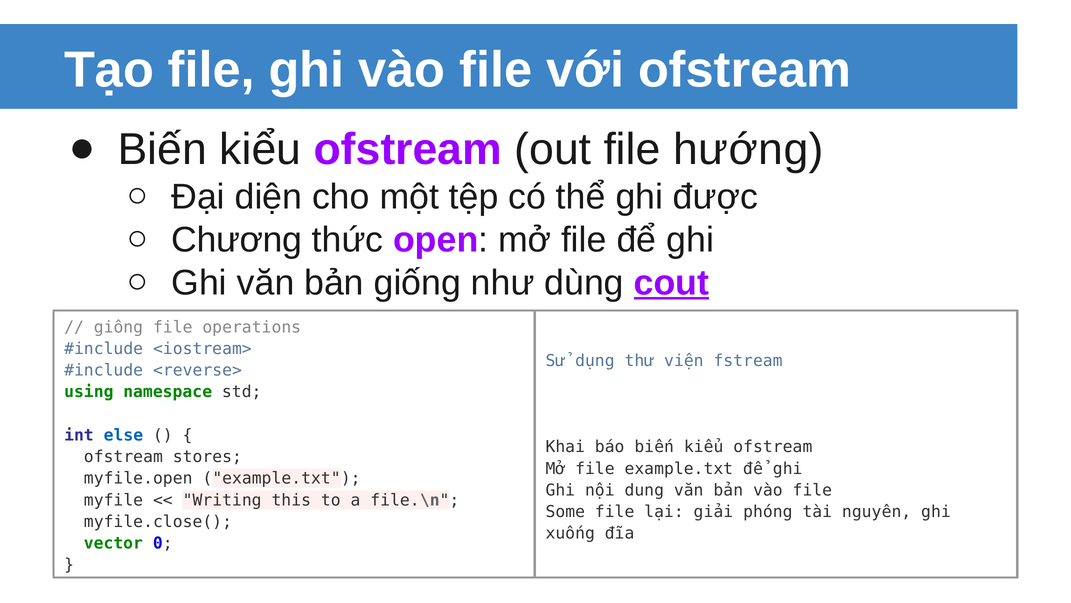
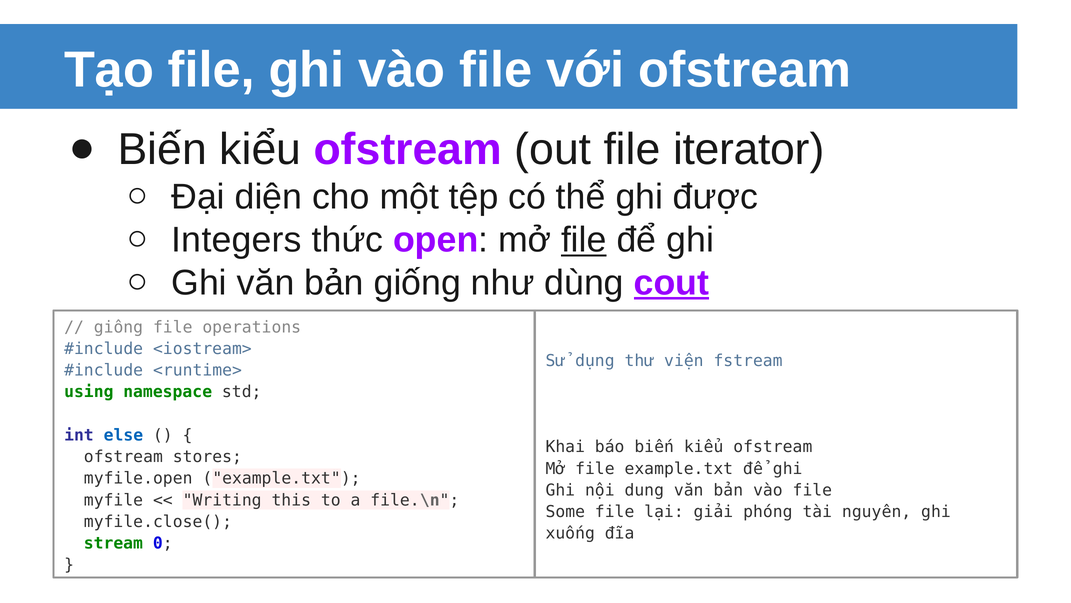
hướng: hướng -> iterator (749, 149)
Chương: Chương -> Integers (237, 240)
file underline: none -> present (584, 240)
<reverse>: <reverse> -> <runtime> (197, 370)
vector: vector -> stream (113, 543)
